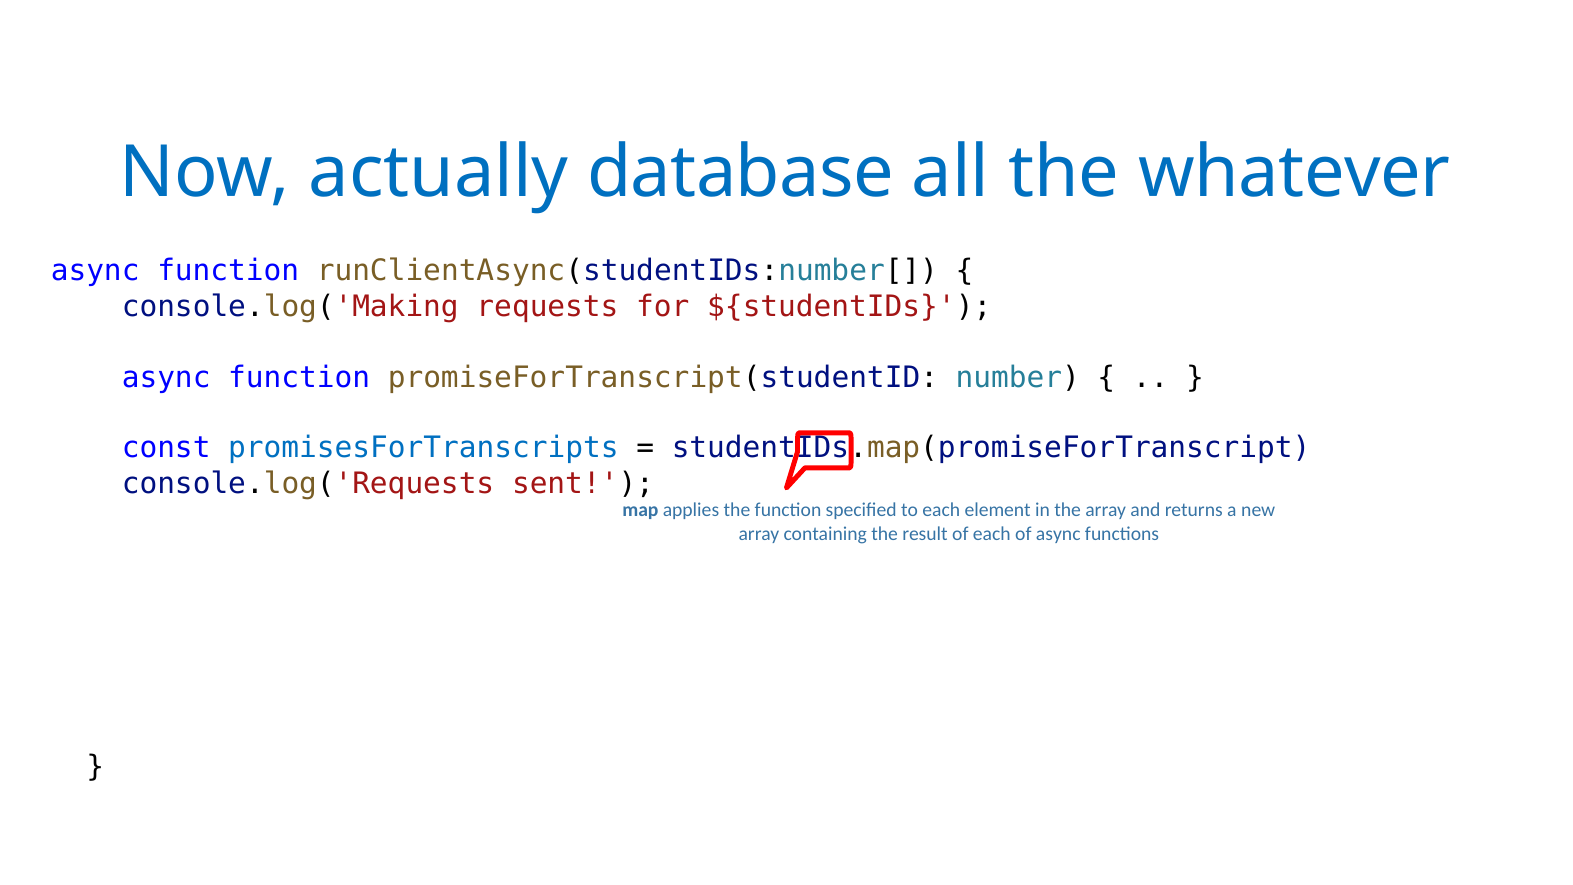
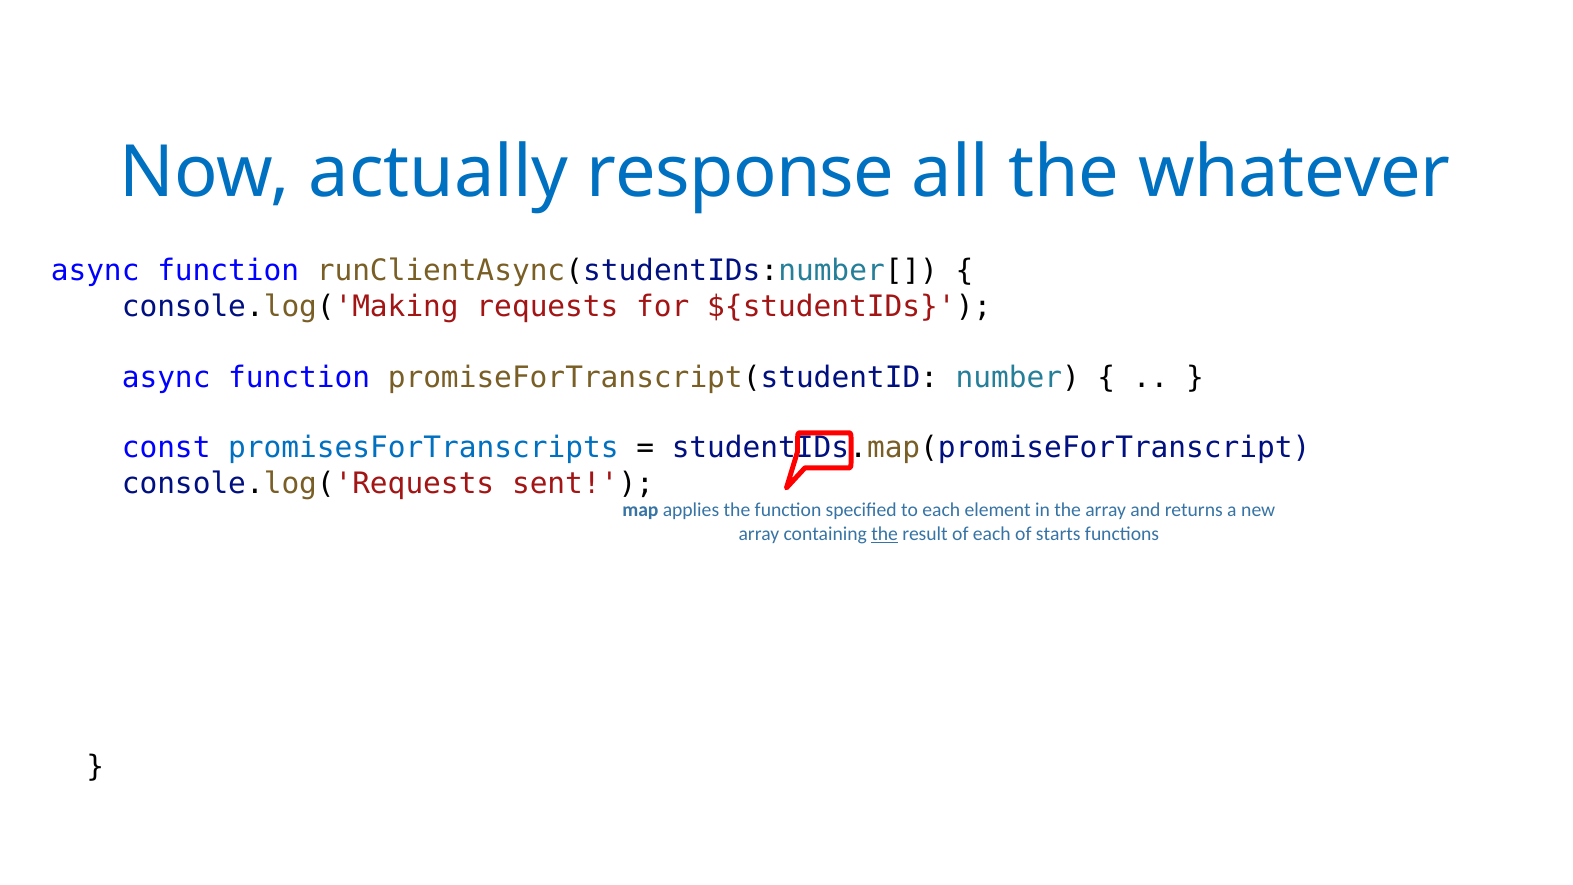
database: database -> response (741, 173)
the underline: none -> present (885, 534)
of async: async -> starts (1058, 534)
